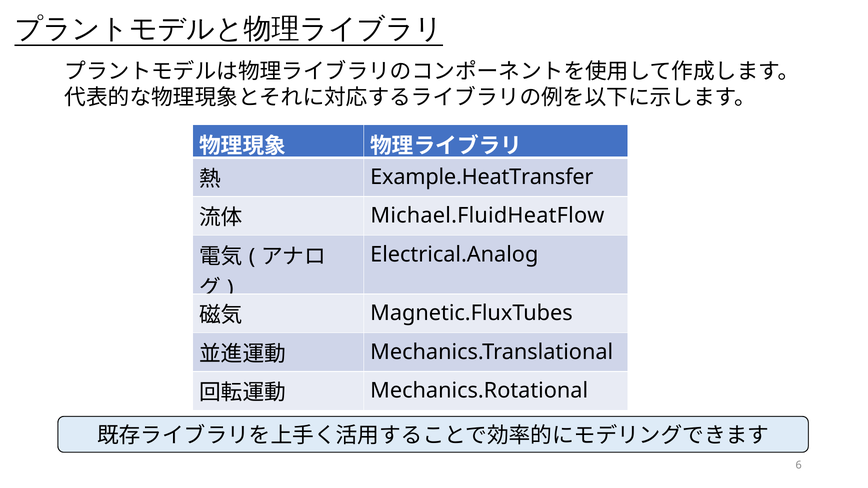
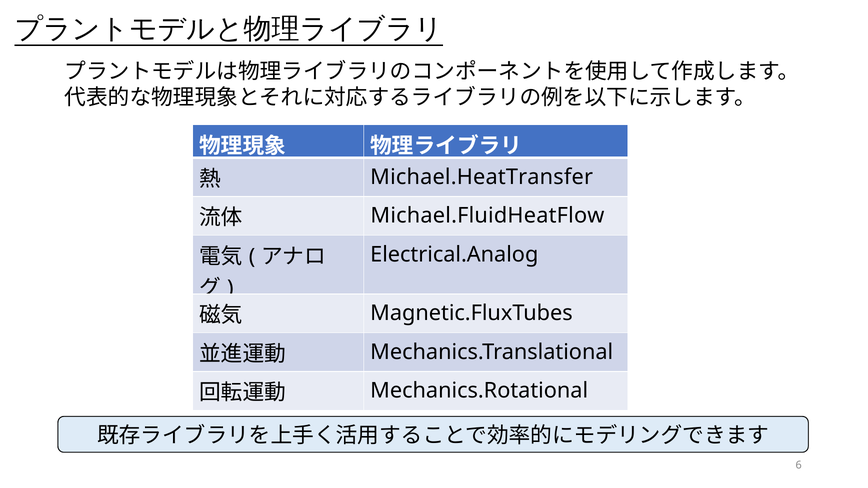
Example.HeatTransfer: Example.HeatTransfer -> Michael.HeatTransfer (482, 177)
